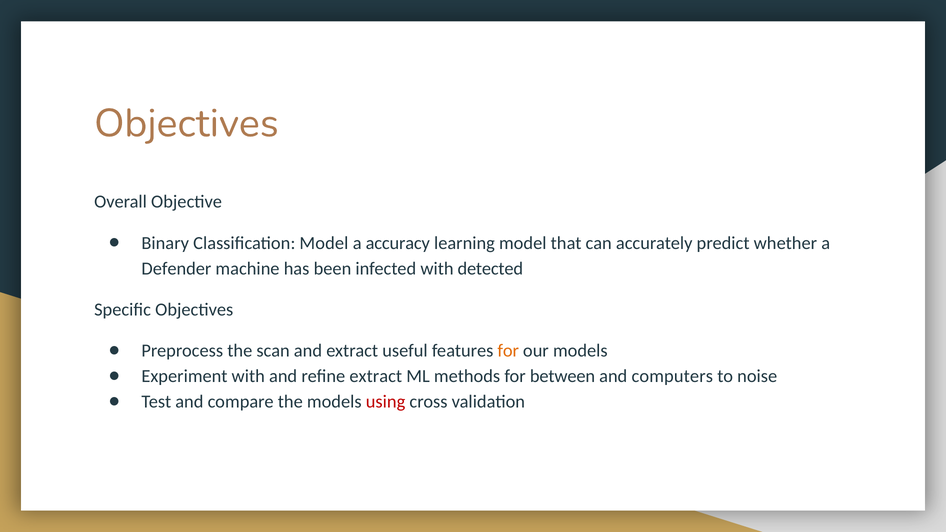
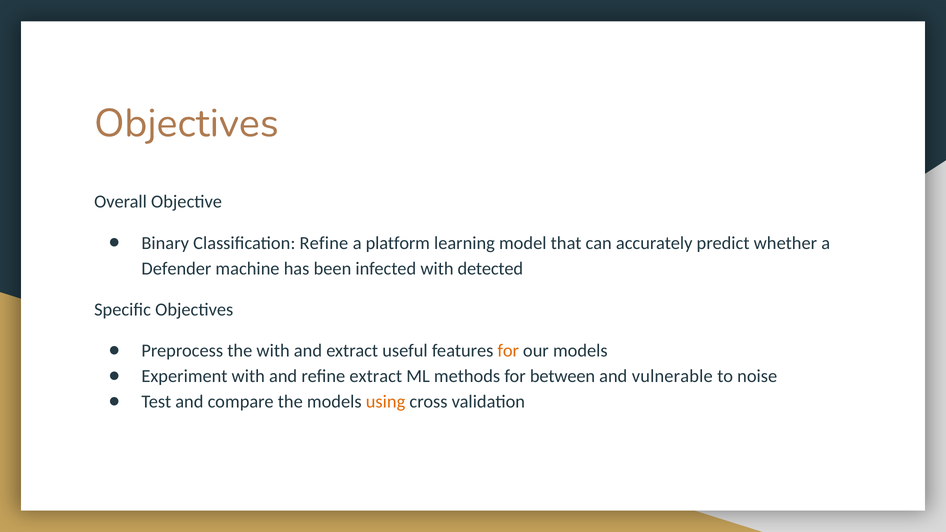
Classification Model: Model -> Refine (324, 243)
accuracy: accuracy -> platform (398, 243)
the scan: scan -> with (273, 351)
computers: computers -> vulnerable (672, 376)
using colour: red -> orange (386, 402)
